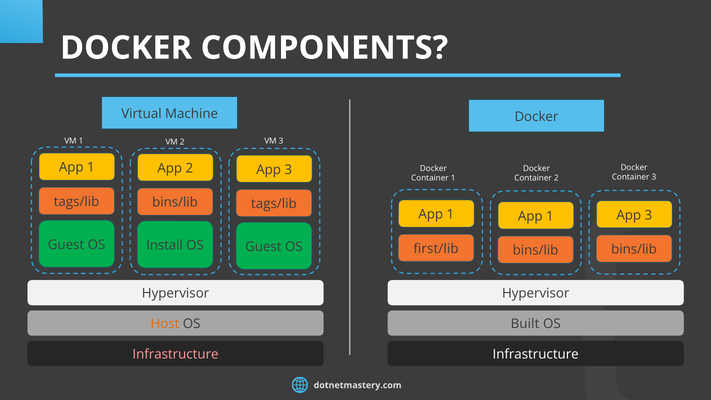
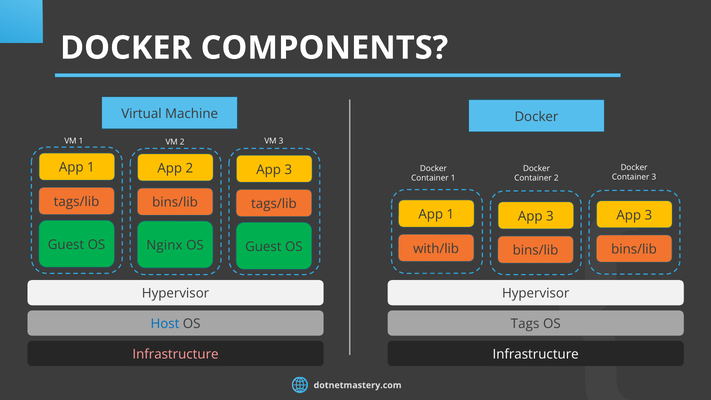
1: 1 -> 3 (550, 216)
Install: Install -> Nginx (164, 245)
first/lib: first/lib -> with/lib (436, 249)
Host colour: orange -> blue (165, 324)
Built: Built -> Tags (525, 324)
